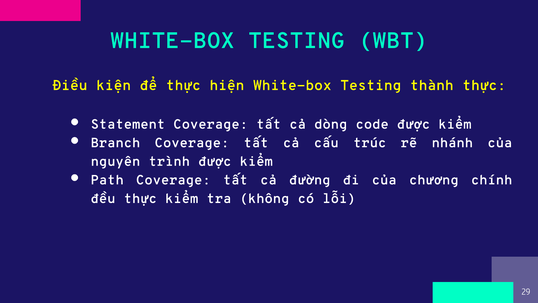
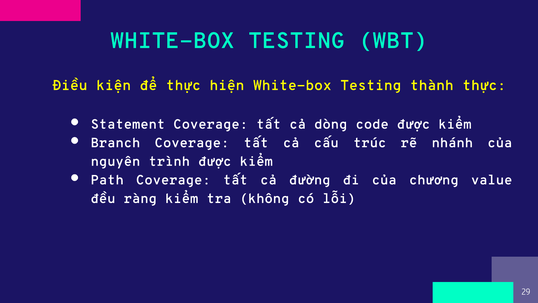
chính: chính -> value (492, 180)
đều thực: thực -> ràng (140, 198)
